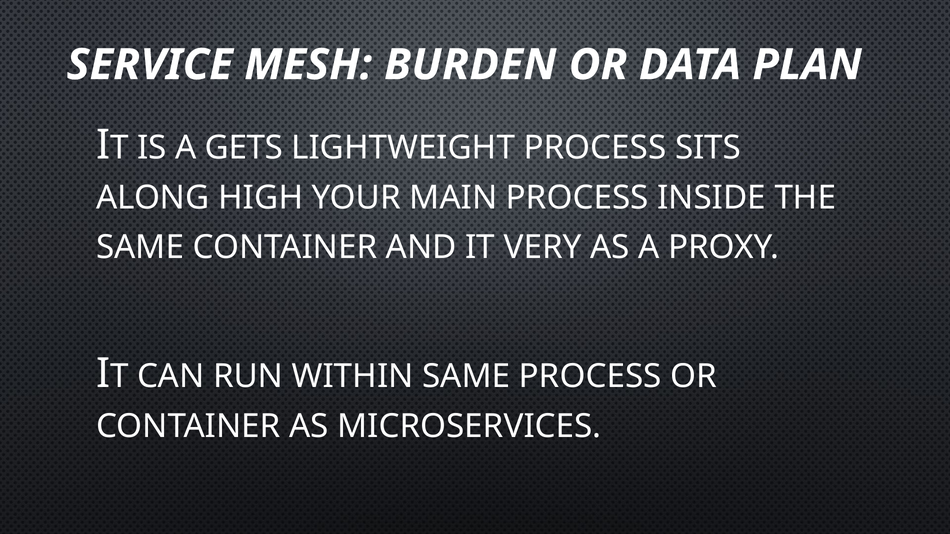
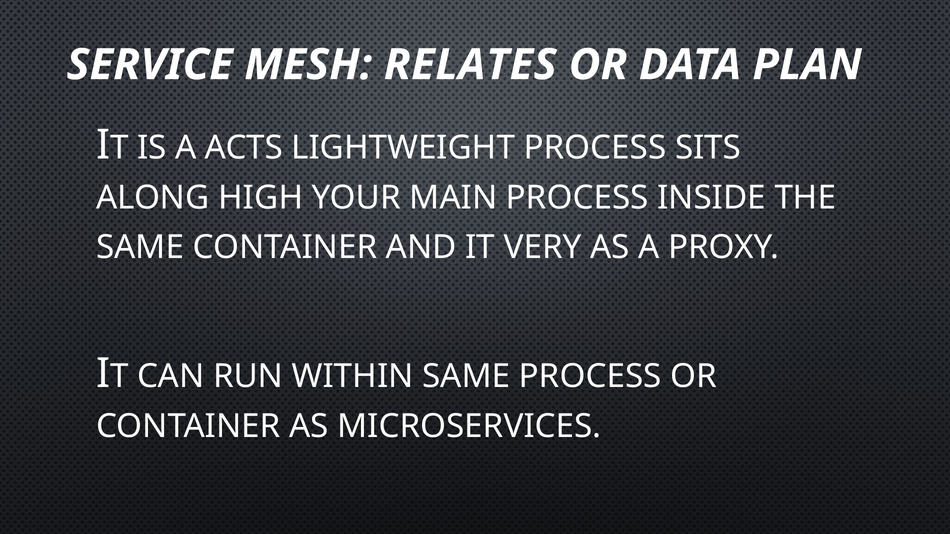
BURDEN: BURDEN -> RELATES (470, 65)
GETS: GETS -> ACTS (244, 148)
